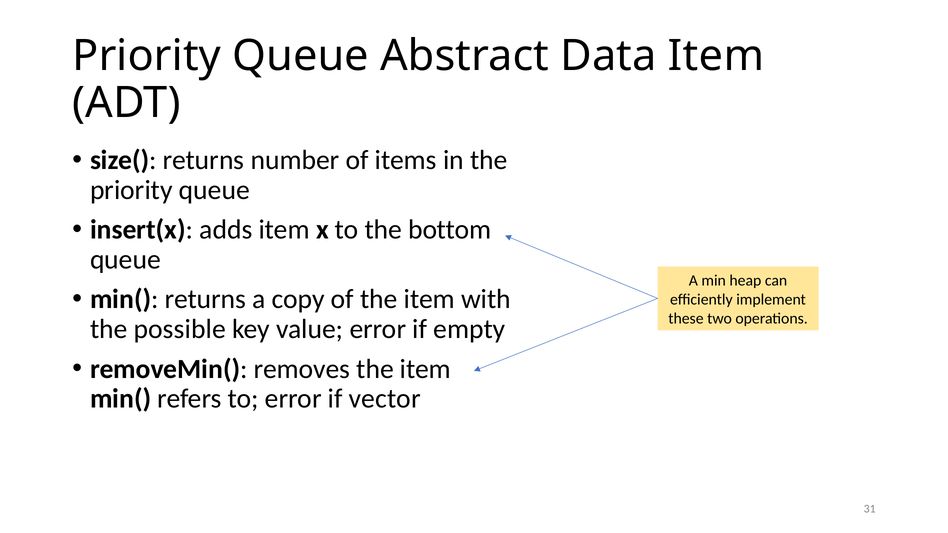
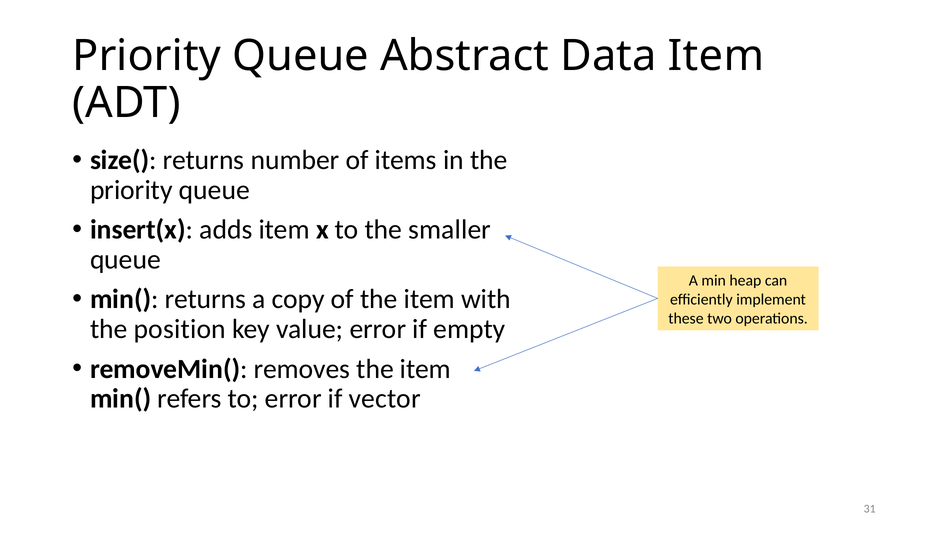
bottom: bottom -> smaller (450, 230)
possible: possible -> position (180, 329)
